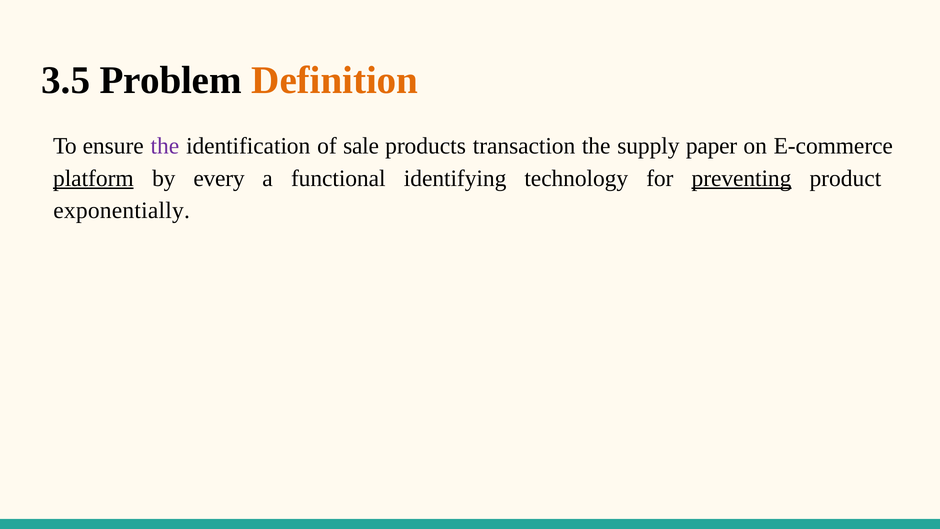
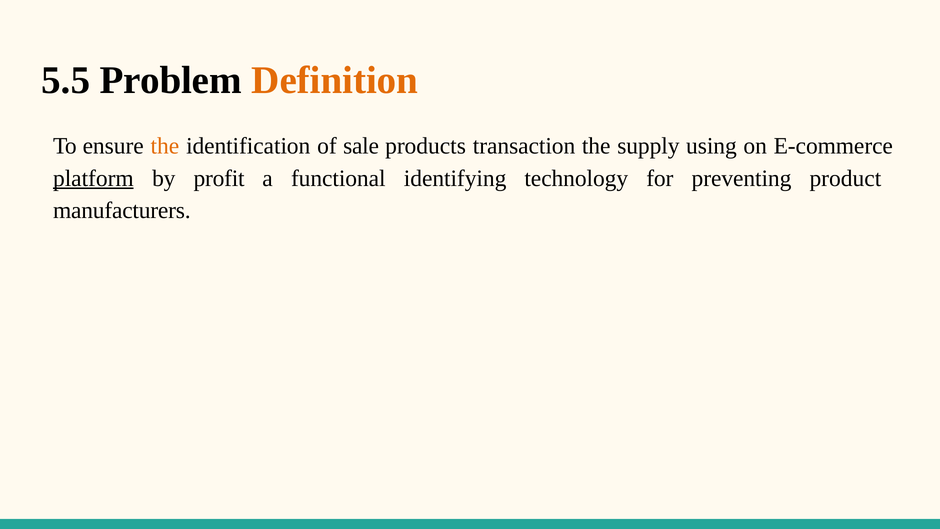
3.5: 3.5 -> 5.5 (66, 80)
the colour: purple -> orange (165, 146)
paper: paper -> using (711, 146)
every: every -> profit (219, 178)
preventing underline: present -> none (741, 178)
exponentially: exponentially -> manufacturers (122, 210)
